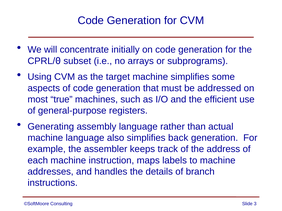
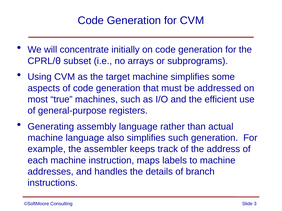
simplifies back: back -> such (178, 138)
